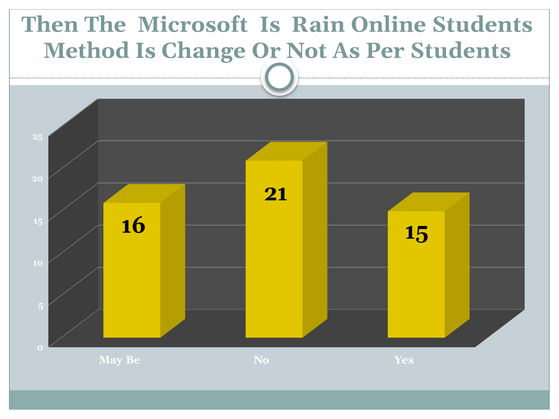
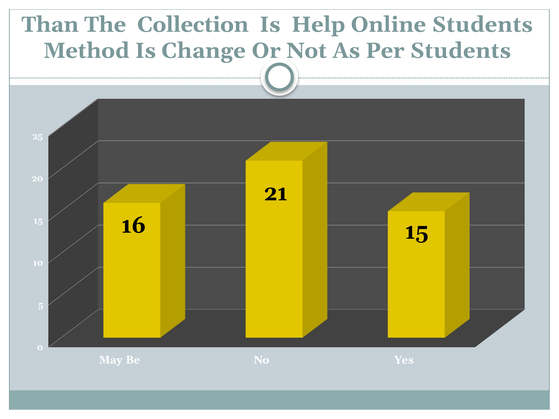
Then: Then -> Than (50, 25)
Microsoft: Microsoft -> Collection (193, 25)
Rain: Rain -> Help (318, 25)
